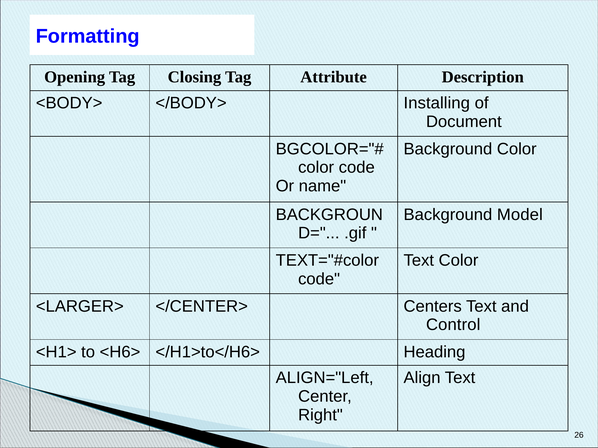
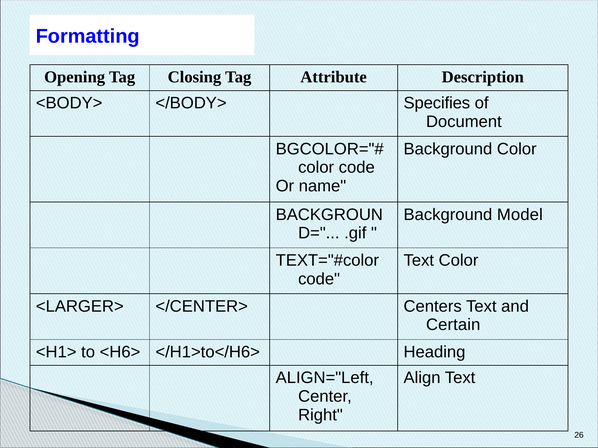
Installing: Installing -> Specifies (437, 103)
Control: Control -> Certain (453, 325)
